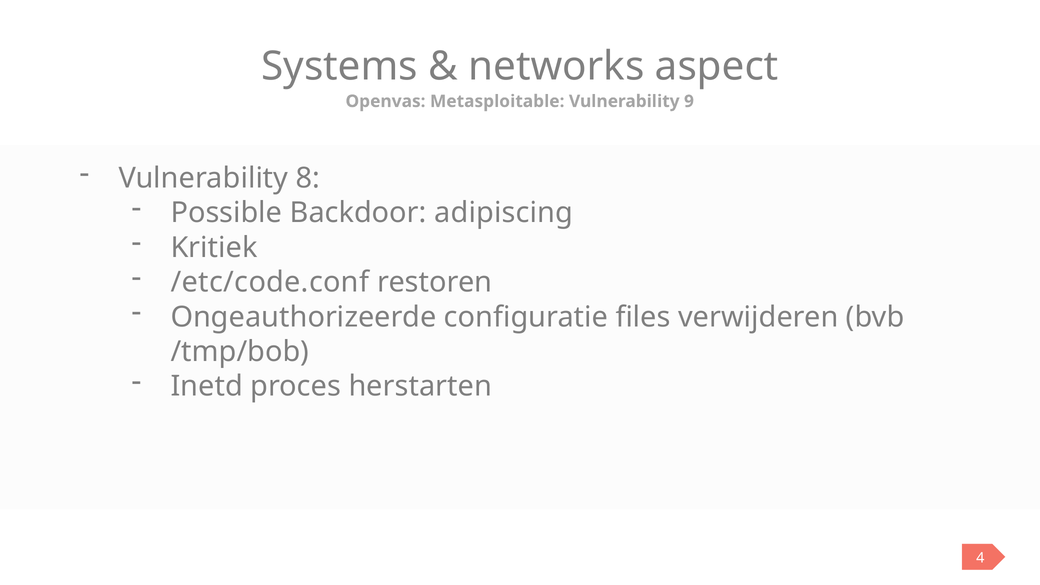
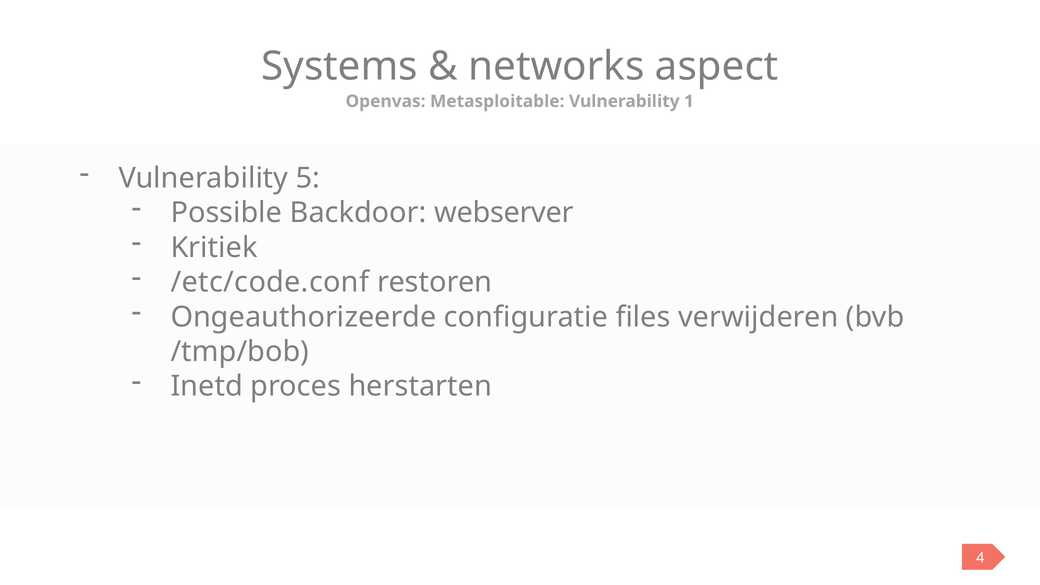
9: 9 -> 1 (689, 101)
8: 8 -> 5 (308, 178)
adipiscing: adipiscing -> webserver (504, 213)
